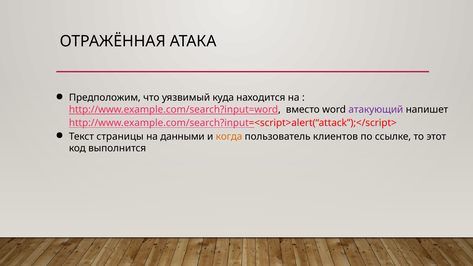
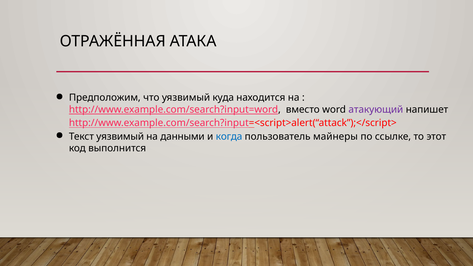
Текст страницы: страницы -> уязвимый (120, 137)
когда colour: orange -> blue (229, 137)
клиентов: клиентов -> майнеры (335, 137)
